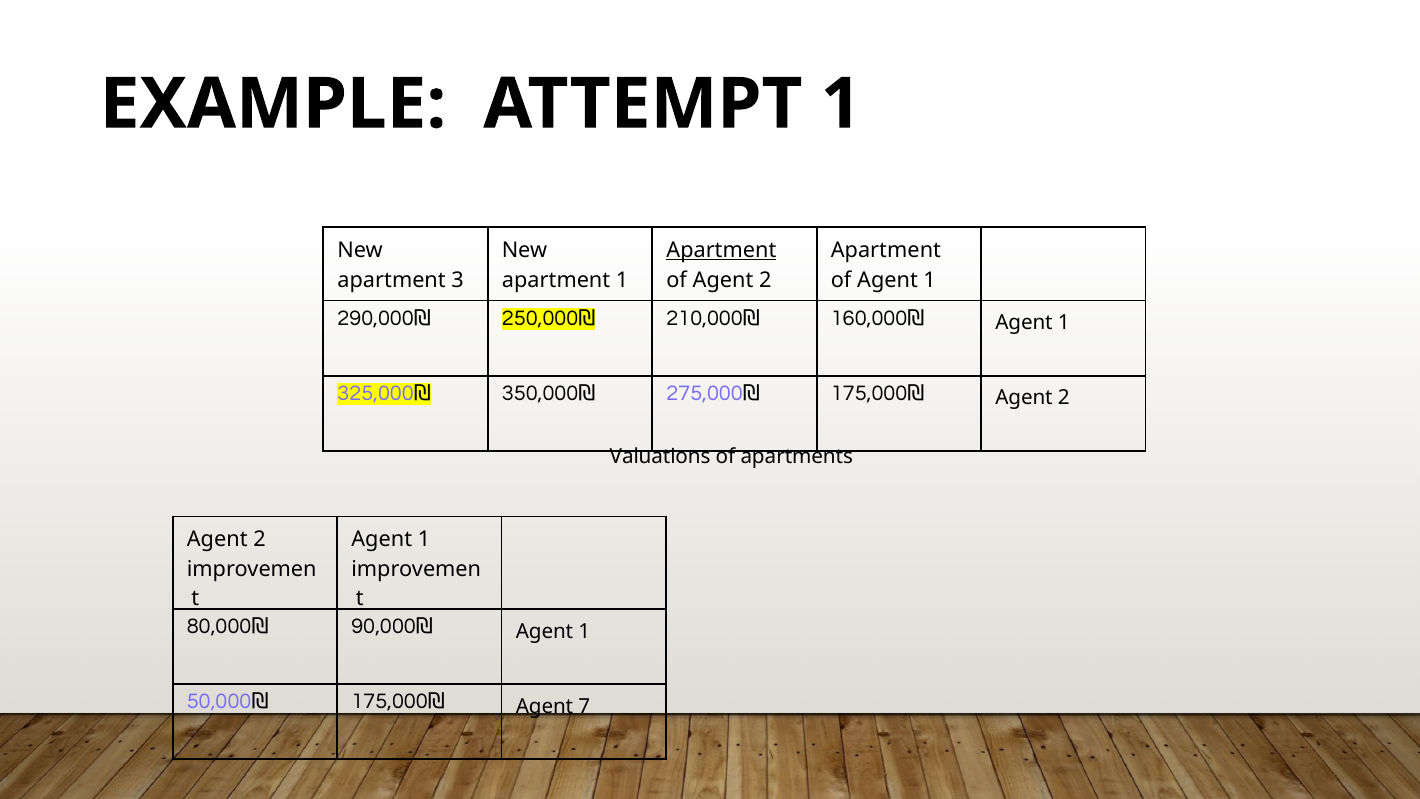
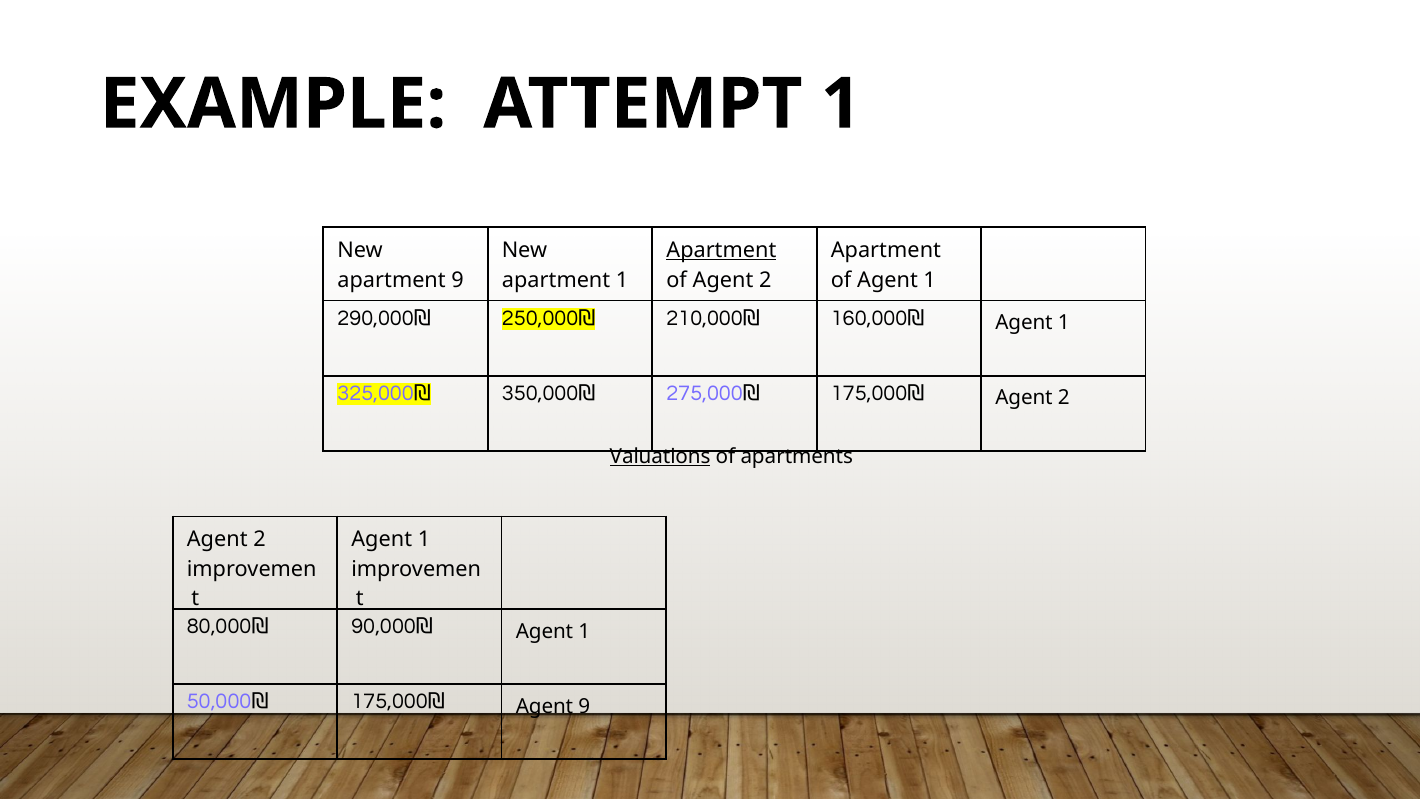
apartment 3: 3 -> 9 (458, 280)
Valuations underline: none -> present (660, 457)
Agent 7: 7 -> 9 (584, 706)
